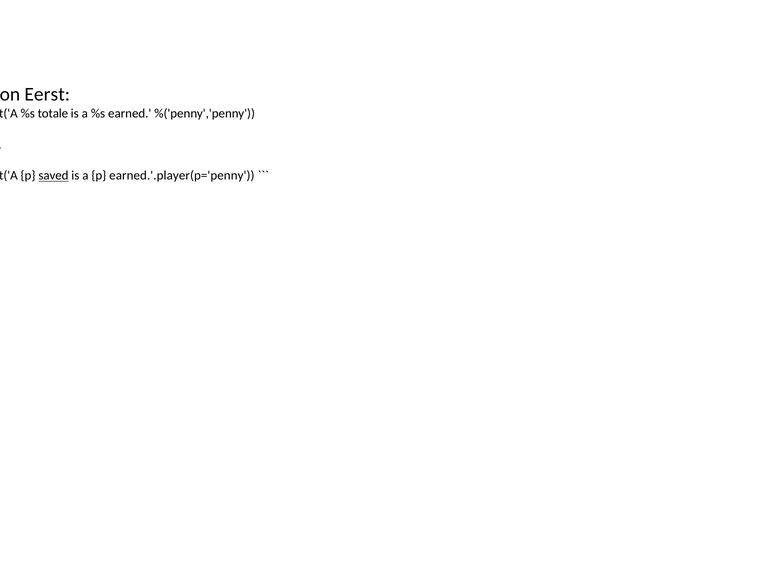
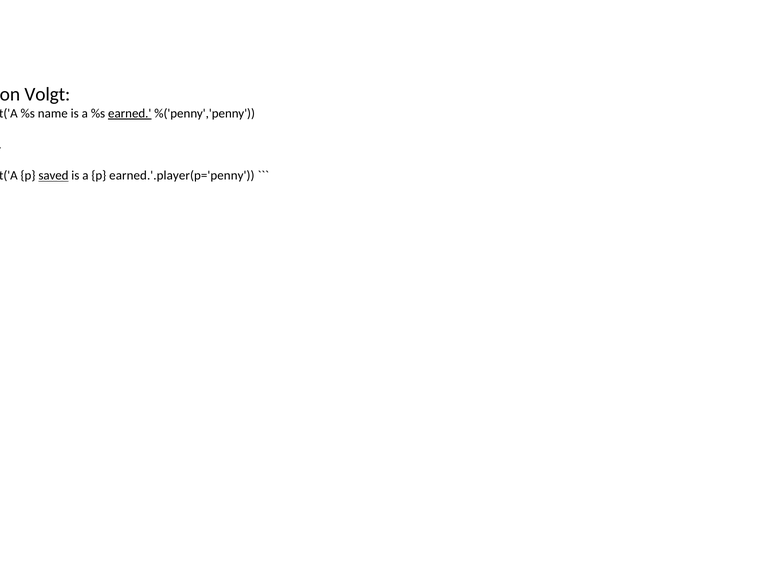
Eerst: Eerst -> Volgt (47, 95)
totale: totale -> name (53, 114)
earned underline: none -> present (130, 114)
